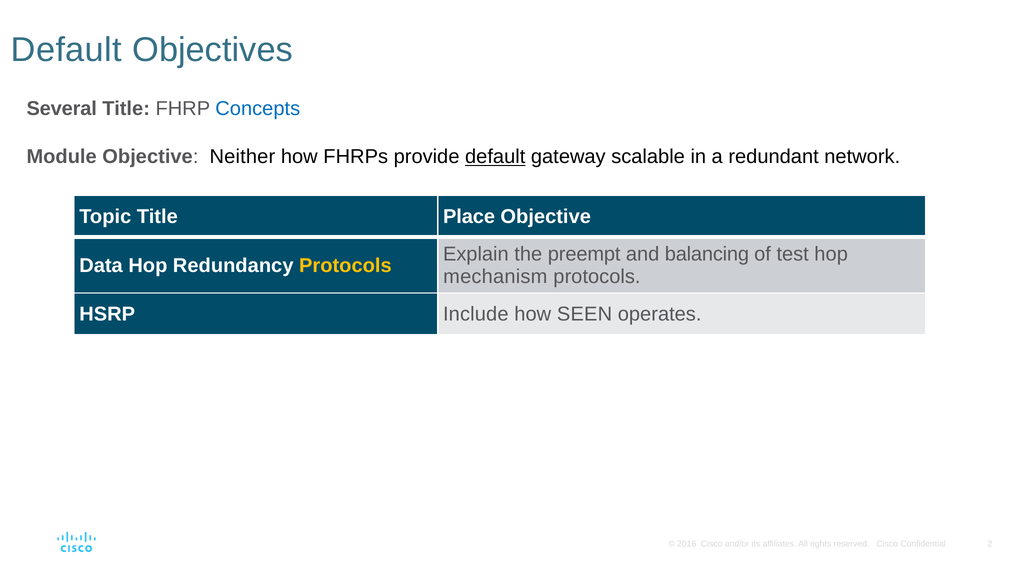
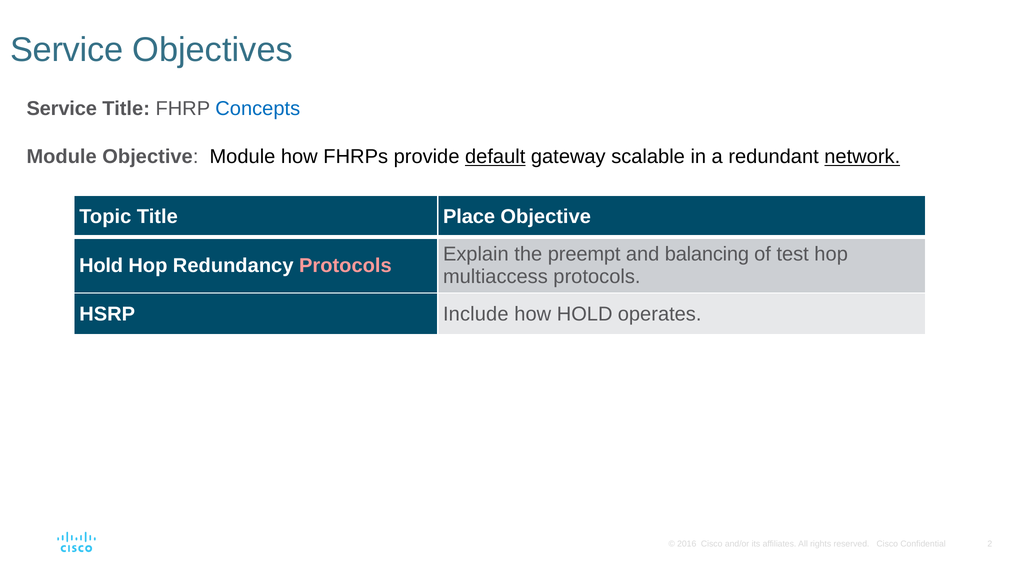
Default: Default -> Service (67, 50)
Several: Several -> Service (62, 109)
Objective Neither: Neither -> Module (242, 157)
network underline: none -> present (862, 157)
Data: Data -> Hold (101, 265)
Protocols colour: yellow -> pink (345, 265)
mechanism: mechanism -> multiaccess (495, 277)
how SEEN: SEEN -> HOLD (585, 314)
